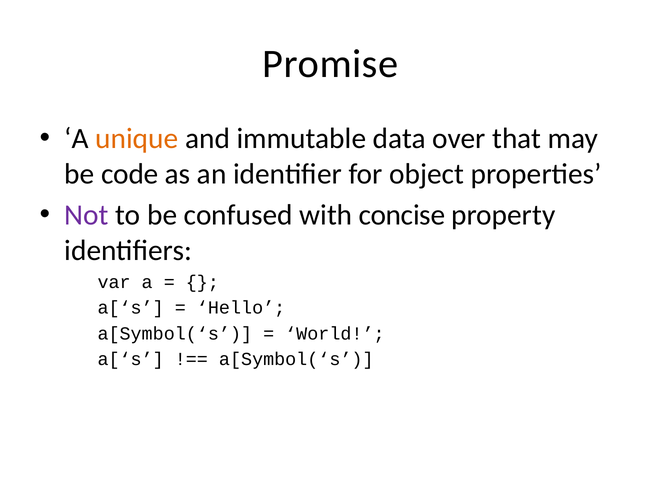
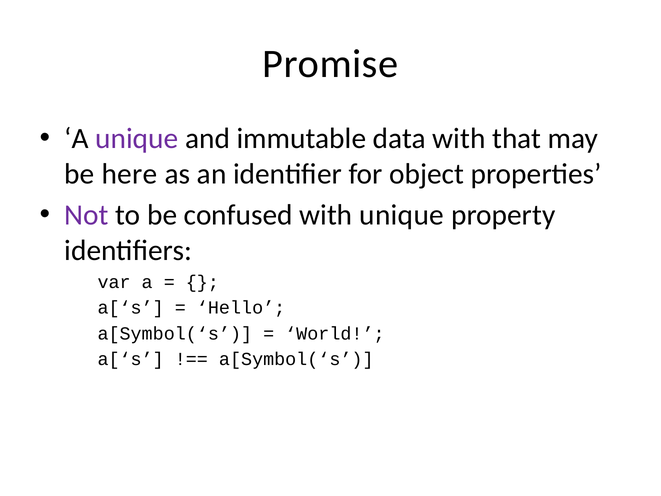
unique colour: orange -> purple (137, 139)
data over: over -> with (459, 139)
code: code -> here (129, 174)
with concise: concise -> unique (402, 215)
